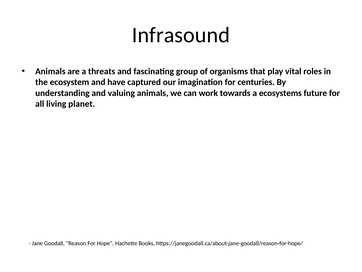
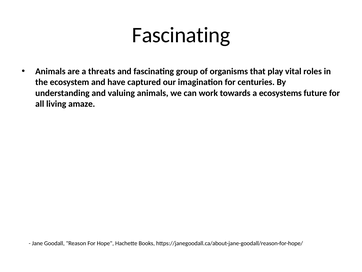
Infrasound: Infrasound -> Fascinating (181, 35)
planet: planet -> amaze (82, 104)
